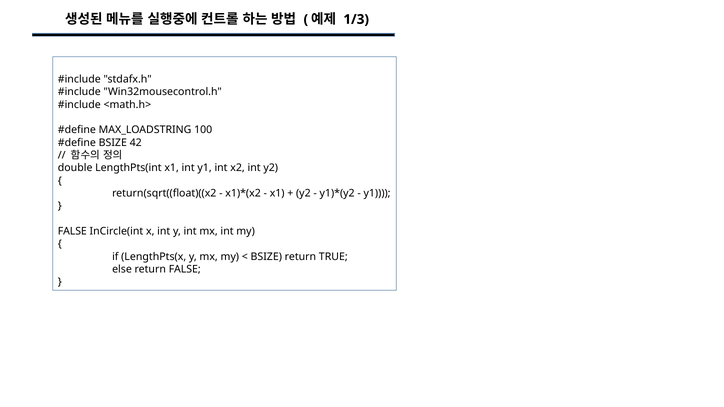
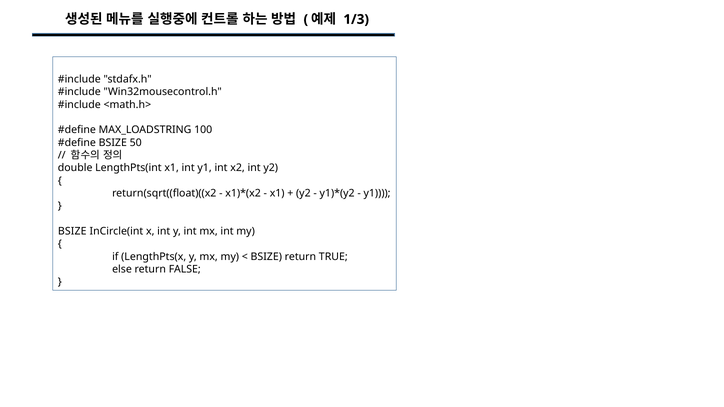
42: 42 -> 50 (136, 143)
FALSE: FALSE -> BSIZE (72, 231)
